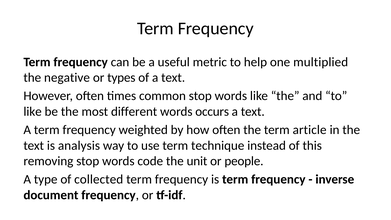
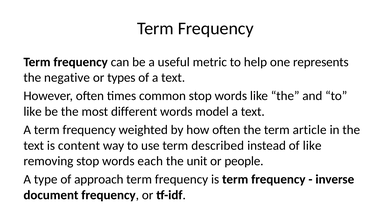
multiplied: multiplied -> represents (321, 62)
occurs: occurs -> model (212, 112)
analysis: analysis -> content (79, 145)
technique: technique -> described (218, 145)
of this: this -> like (312, 145)
code: code -> each (150, 161)
collected: collected -> approach (99, 179)
